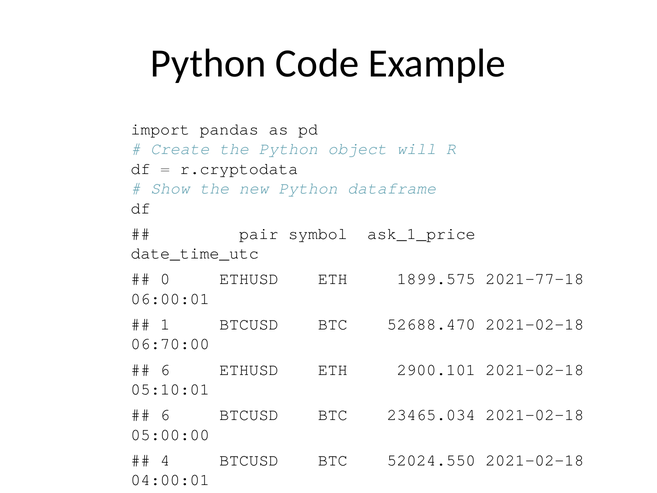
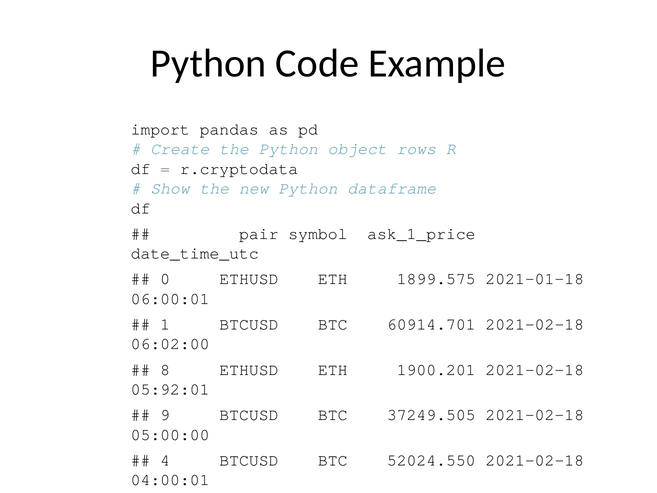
object will: will -> rows (416, 149)
2021-77-18: 2021-77-18 -> 2021-01-18 (535, 279)
52688.470: 52688.470 -> 60914.701 (431, 324)
06:70:00: 06:70:00 -> 06:02:00 (170, 344)
6: 6 -> 8 (165, 369)
2900.101: 2900.101 -> 1900.201 (436, 369)
05:10:01: 05:10:01 -> 05:92:01 (170, 389)
6: 6 -> 9 (165, 415)
23465.034: 23465.034 -> 37249.505 (431, 415)
